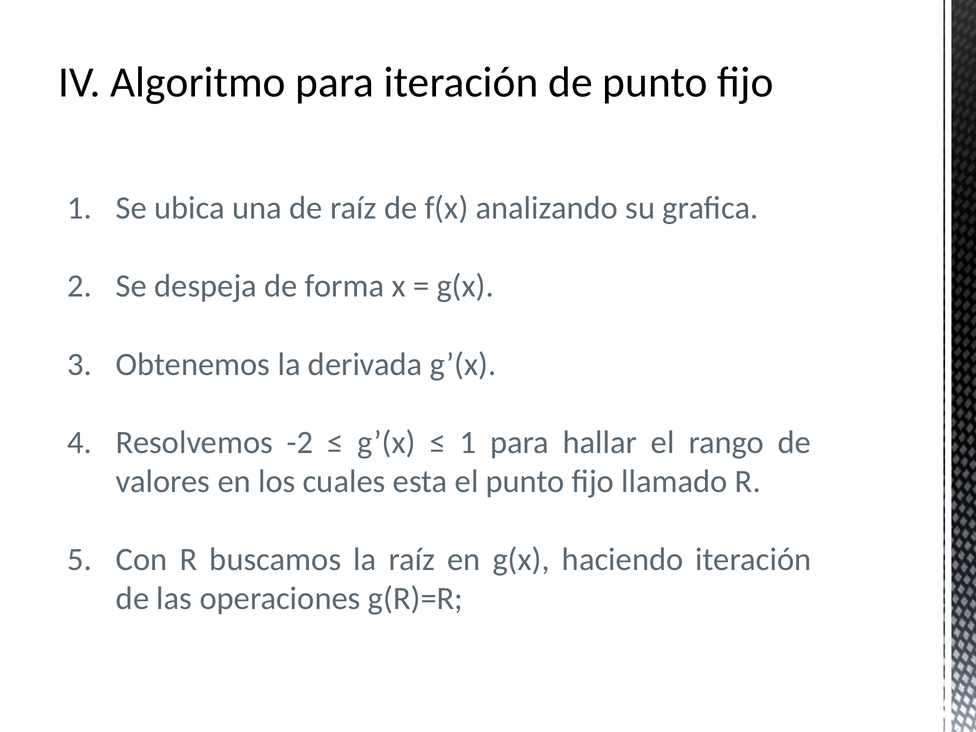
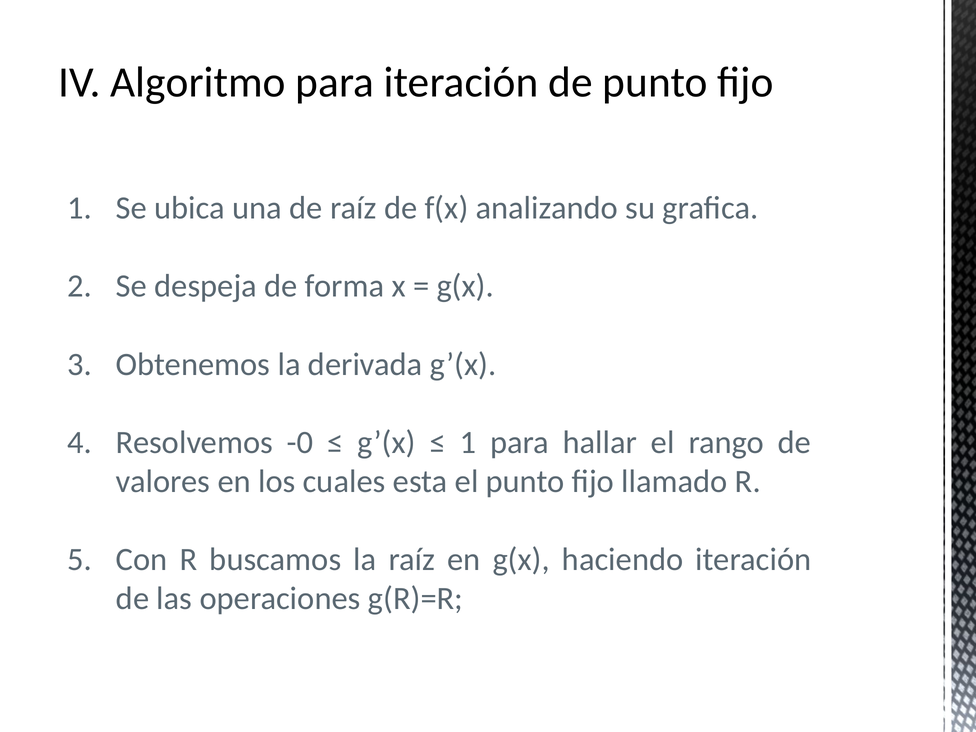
-2: -2 -> -0 (300, 442)
